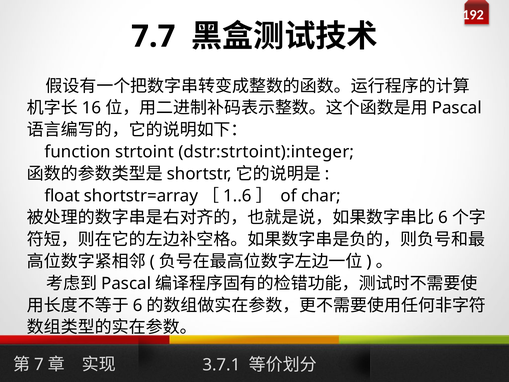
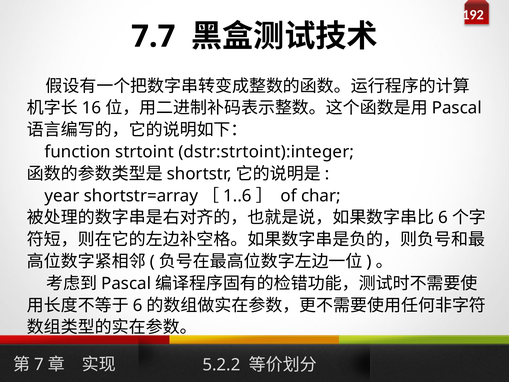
float: float -> year (62, 196)
3.7.1: 3.7.1 -> 5.2.2 (221, 365)
